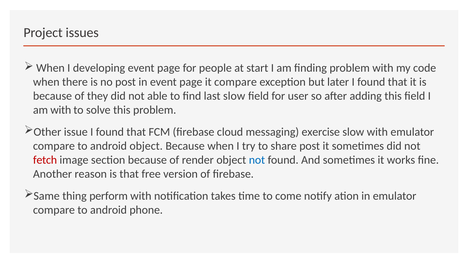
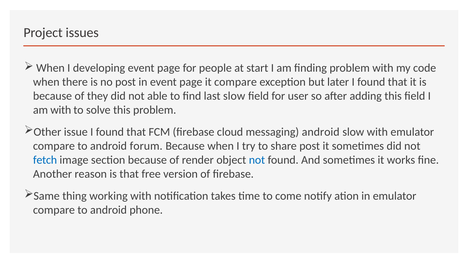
messaging exercise: exercise -> android (321, 132)
android object: object -> forum (146, 146)
fetch colour: red -> blue (45, 160)
perform: perform -> working (109, 196)
